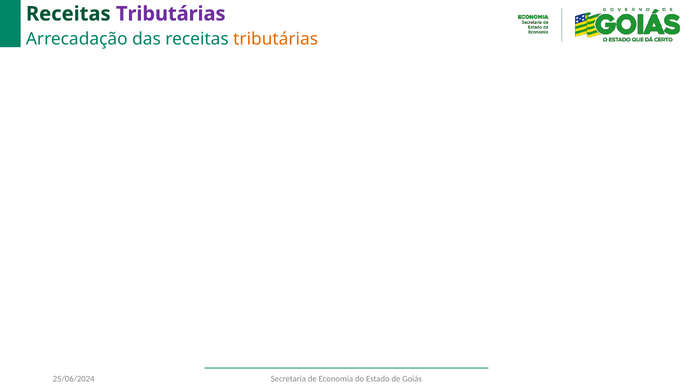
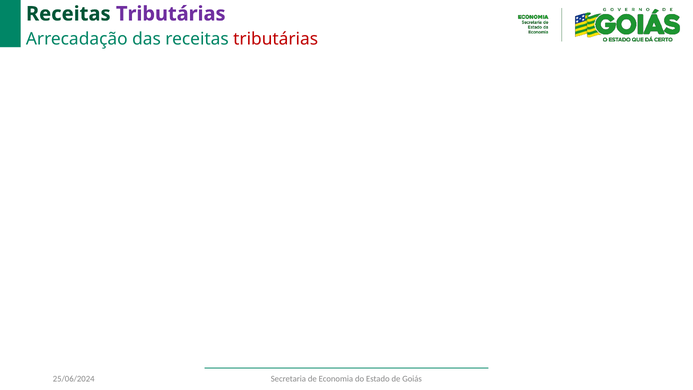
tributárias colour: orange -> red (276, 39)
